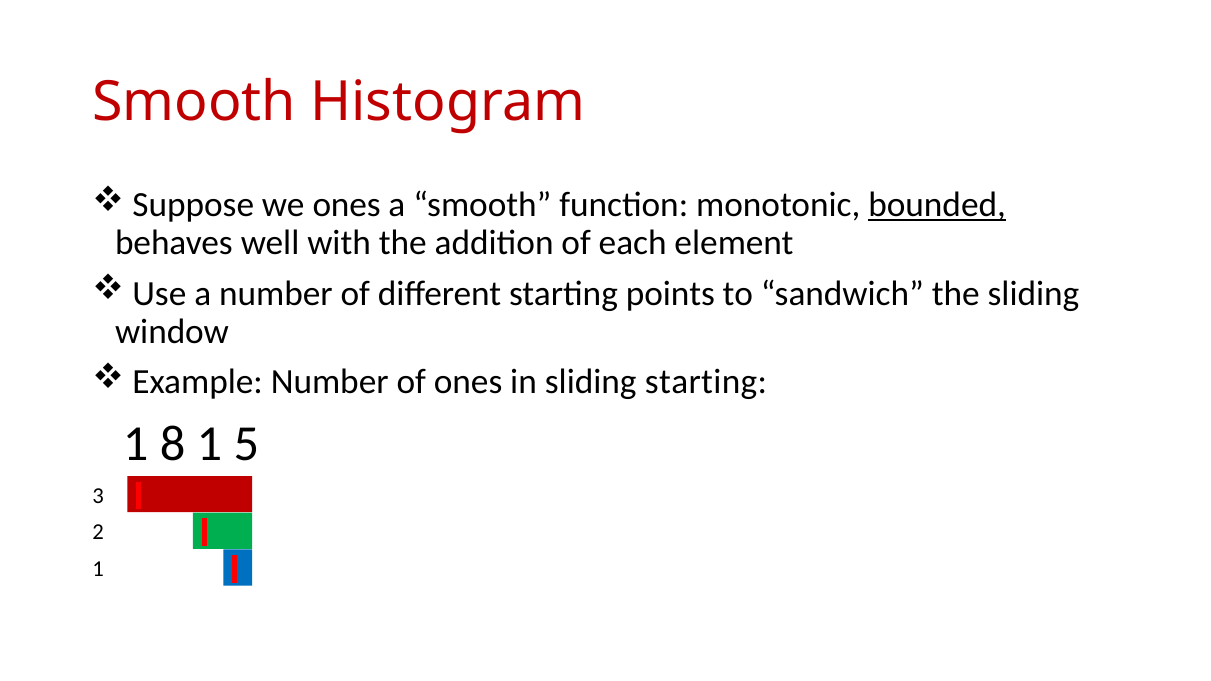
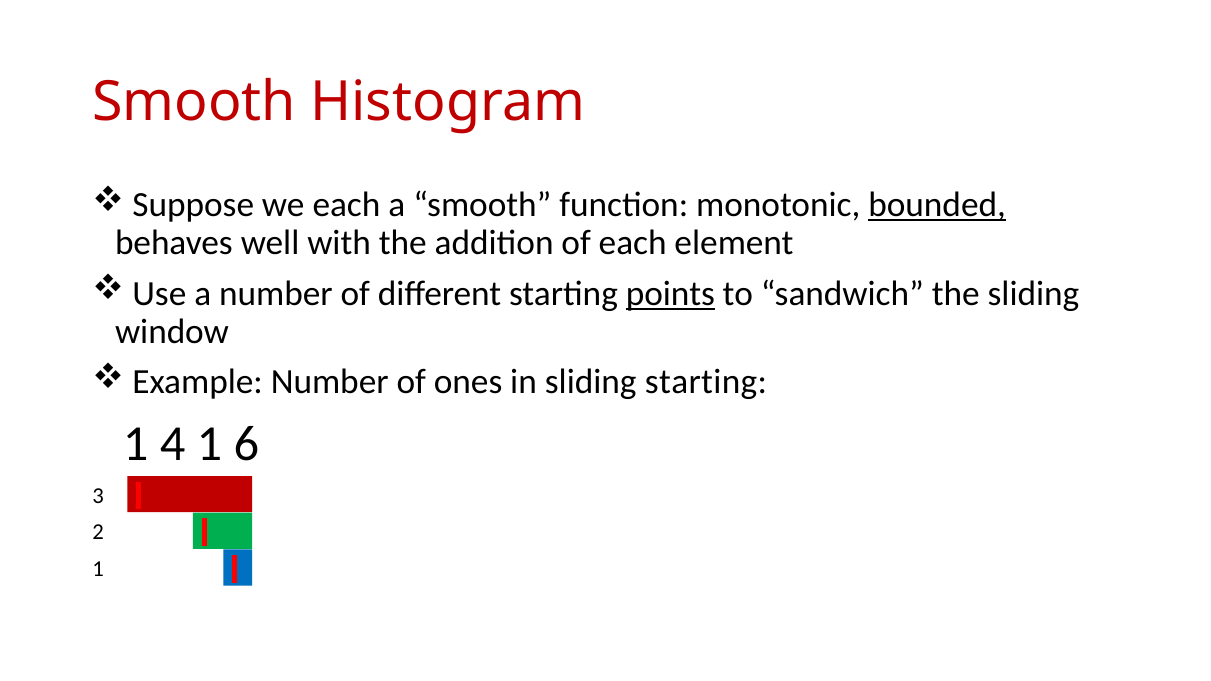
we ones: ones -> each (346, 205)
points underline: none -> present (670, 293)
8: 8 -> 4 (173, 444)
5: 5 -> 6 (246, 444)
